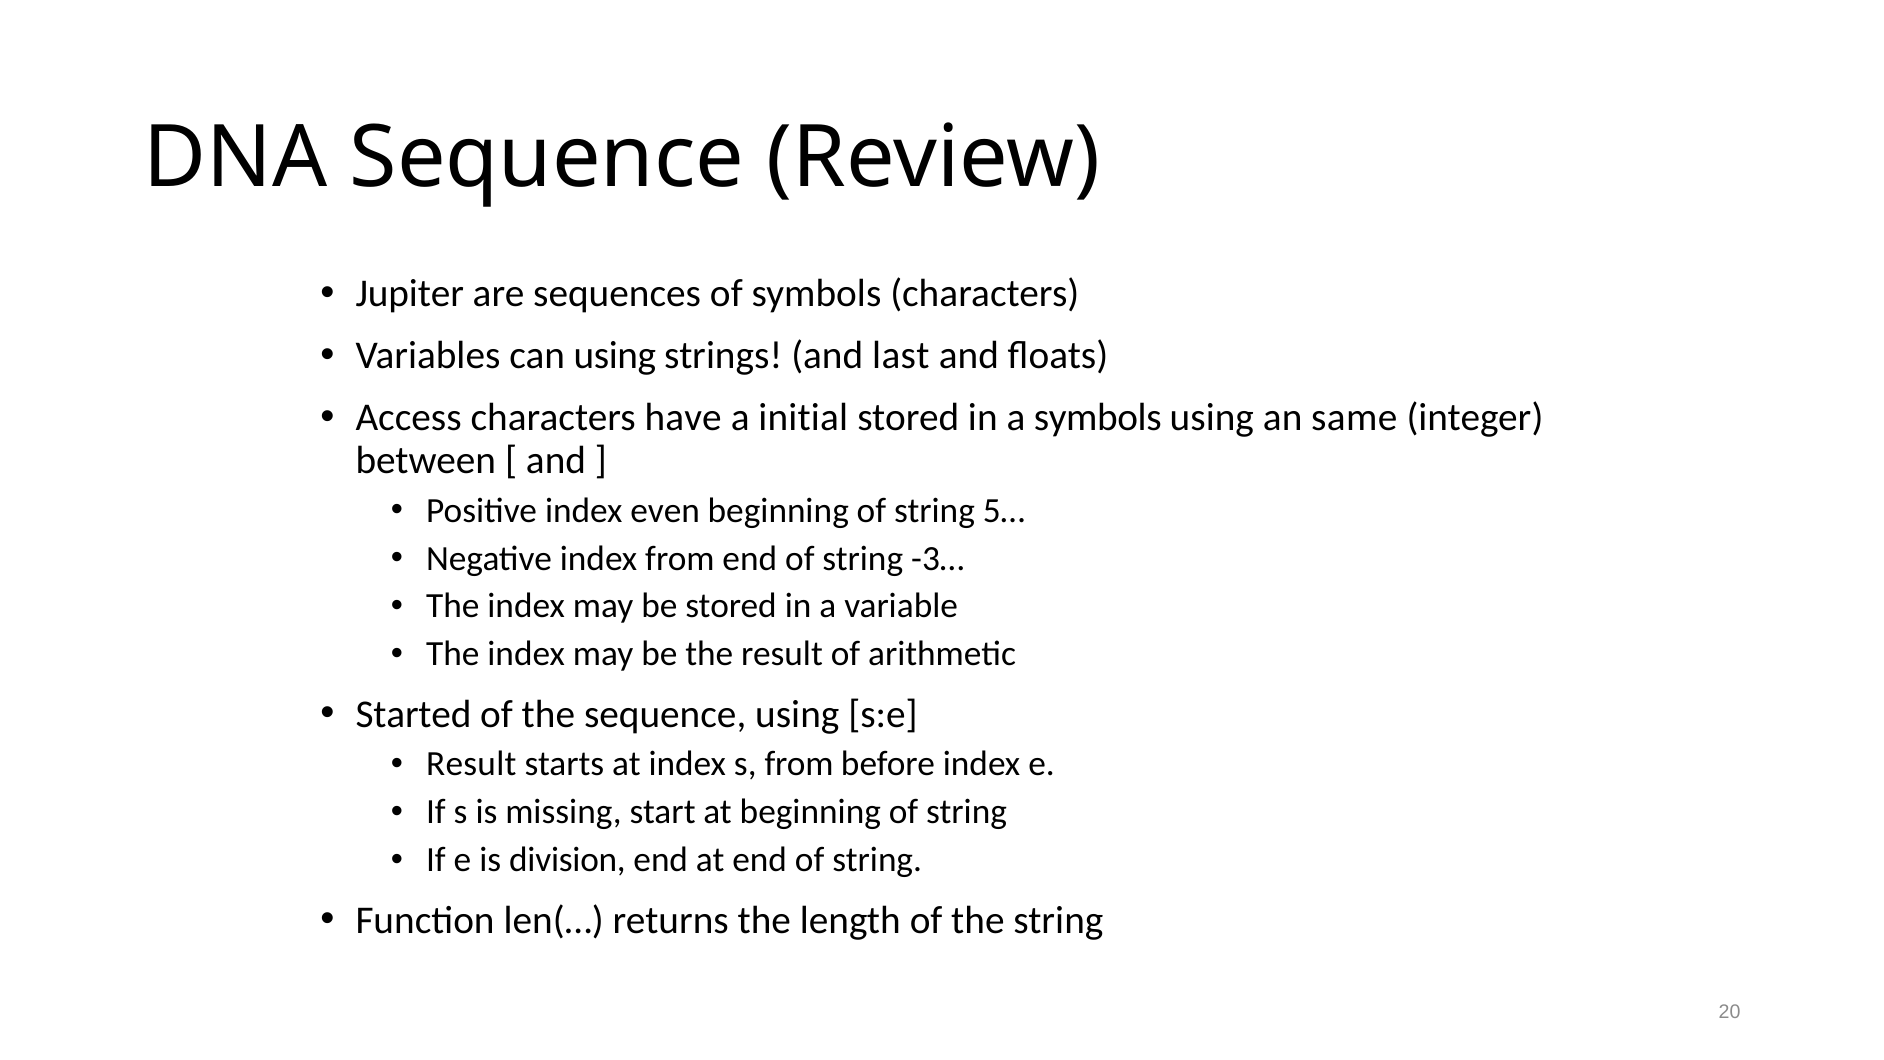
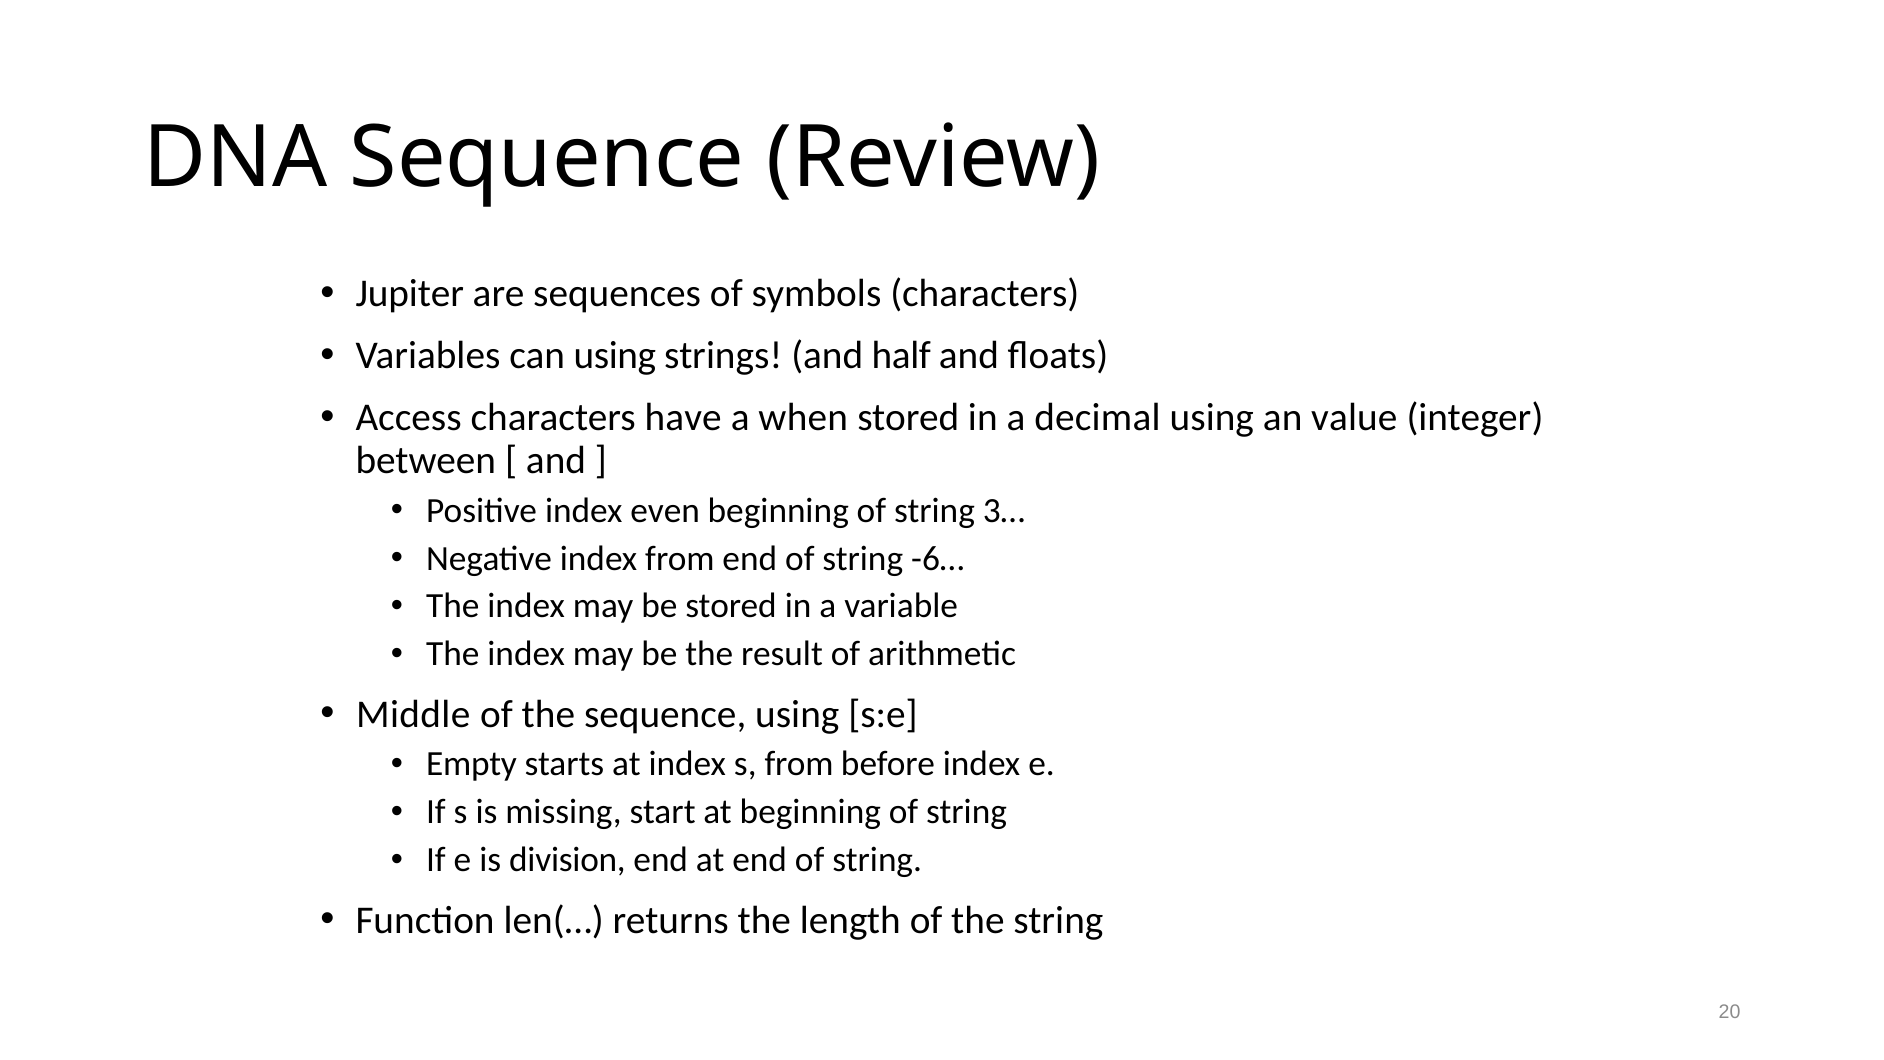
last: last -> half (901, 356)
initial: initial -> when (803, 418)
a symbols: symbols -> decimal (1097, 418)
same: same -> value (1354, 418)
5…: 5… -> 3… (1004, 510)
-3…: -3… -> -6… (938, 558)
Started: Started -> Middle (413, 714)
Result: Result -> Empty (472, 764)
